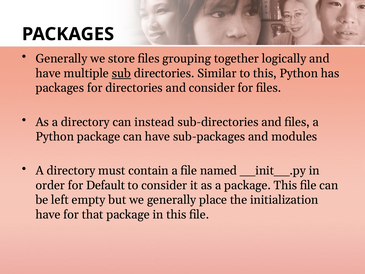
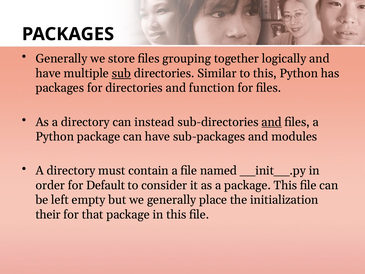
and consider: consider -> function (212, 88)
and underline: none -> present (272, 122)
have: have -> their (48, 214)
